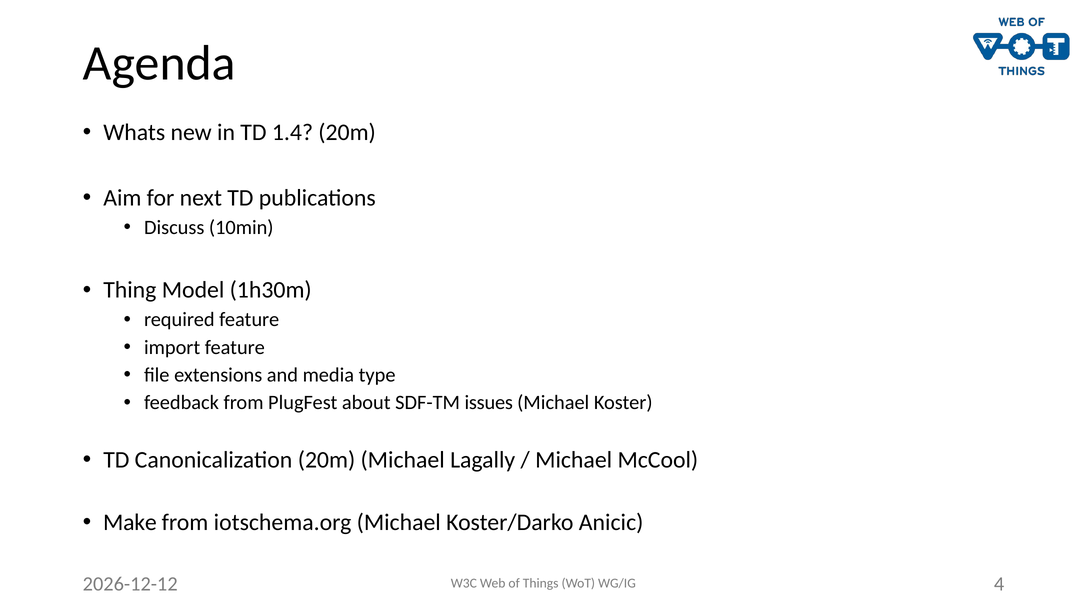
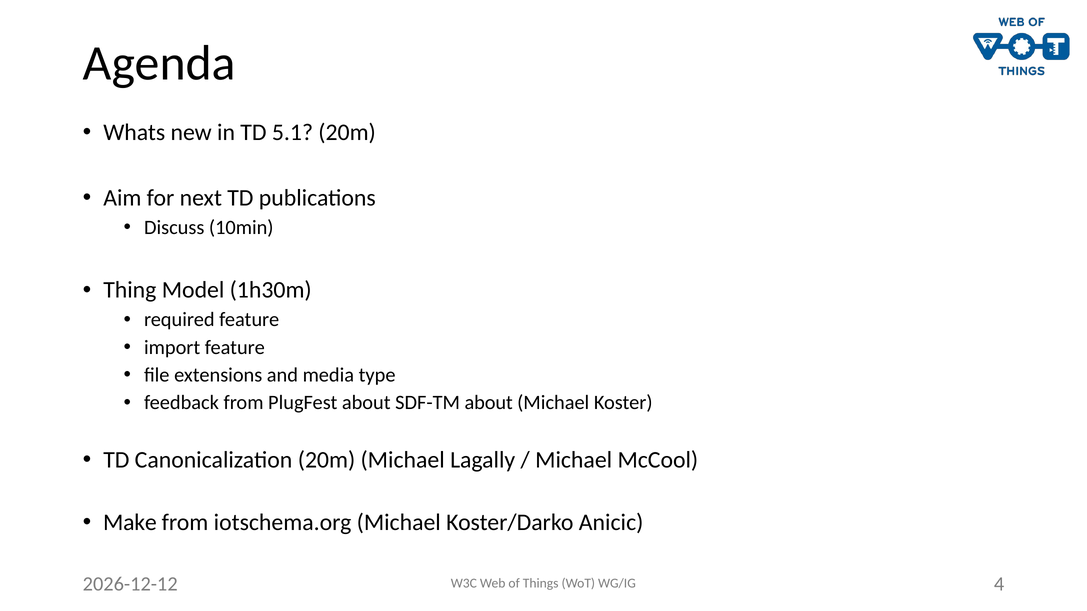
1.4: 1.4 -> 5.1 (292, 133)
SDF-TM issues: issues -> about (489, 403)
